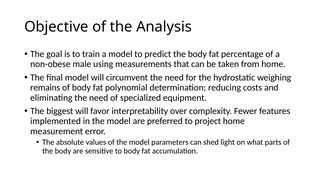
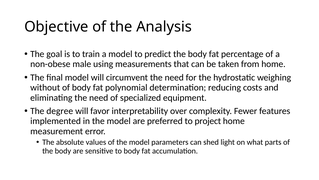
remains: remains -> without (45, 87)
biggest: biggest -> degree (60, 111)
